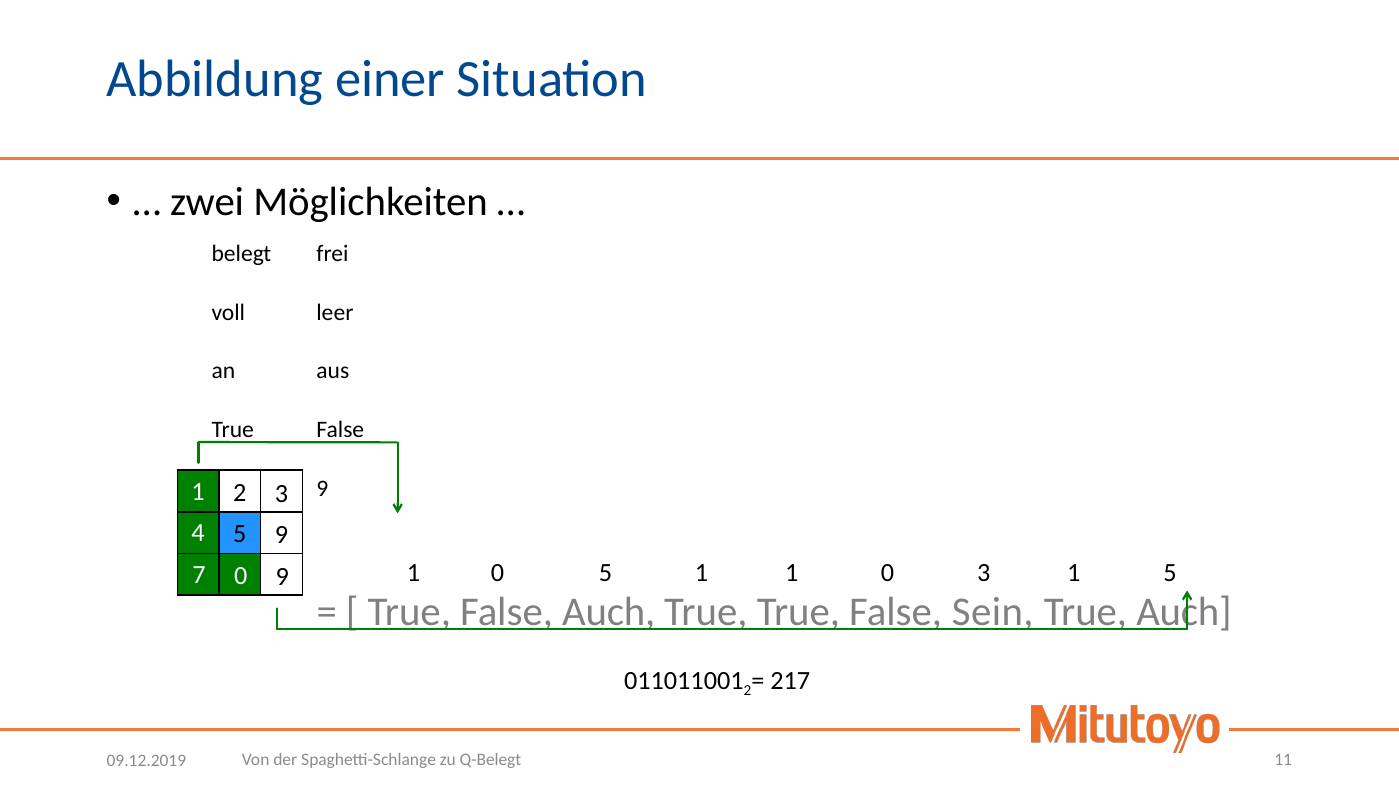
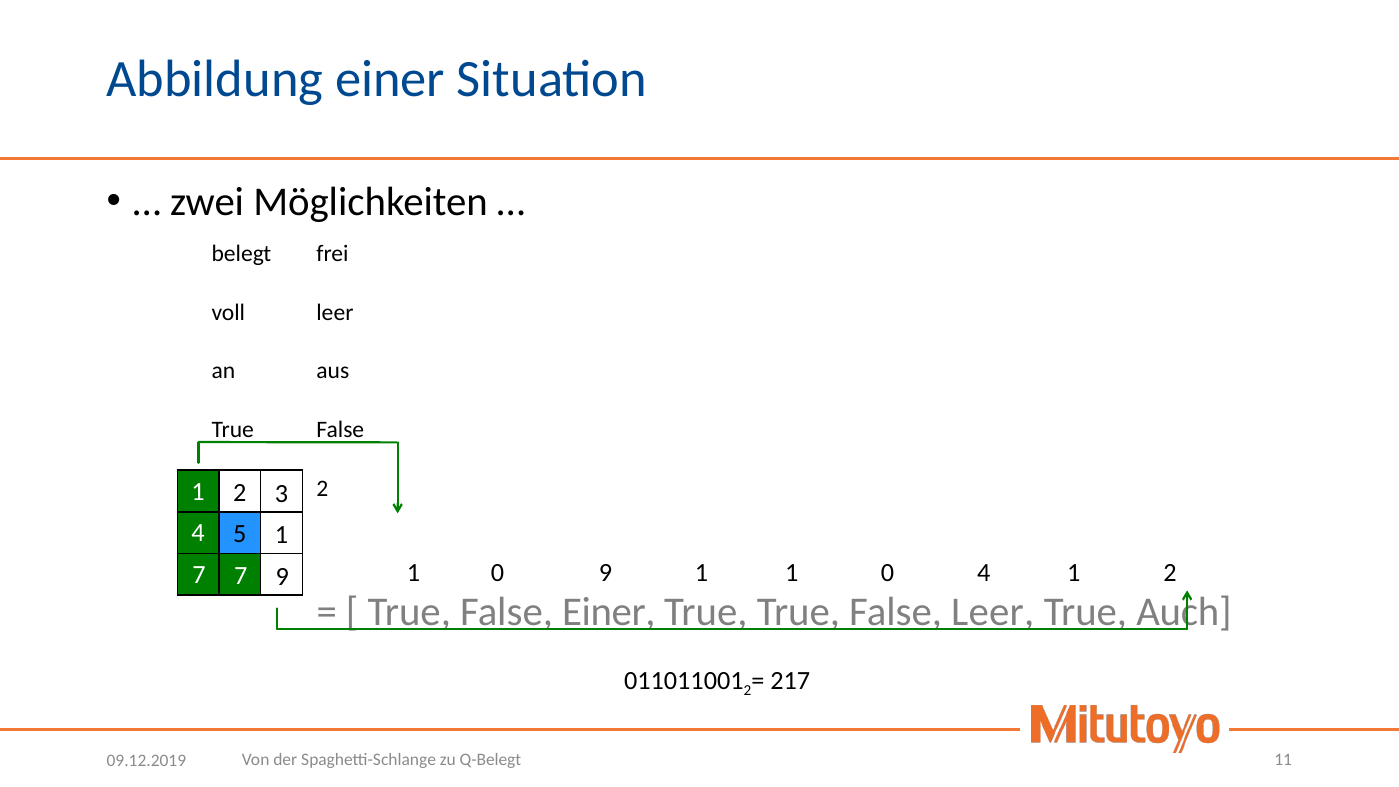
9: 9 -> 2 (322, 488)
5 9: 9 -> 1 (281, 535)
7 0: 0 -> 7 (241, 575)
0 5: 5 -> 9 (605, 573)
0 3: 3 -> 4 (984, 573)
5: 5 -> 2 (1170, 573)
False Auch: Auch -> Einer (609, 612)
False Sein: Sein -> Leer (993, 612)
